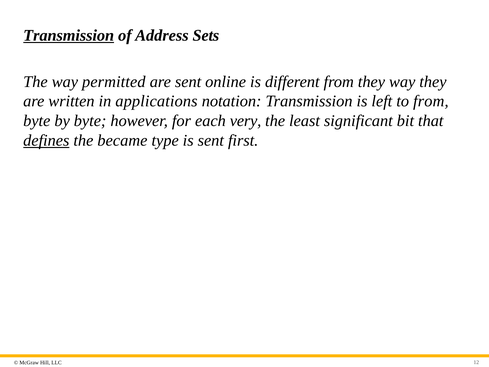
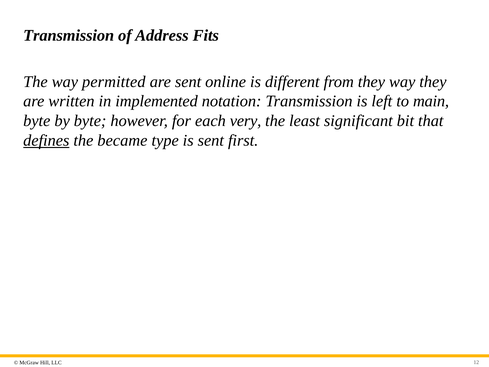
Transmission underline: present -> none (69, 36)
Sets: Sets -> Fits (206, 36)
applications: applications -> implemented (157, 101)
to from: from -> main (431, 101)
